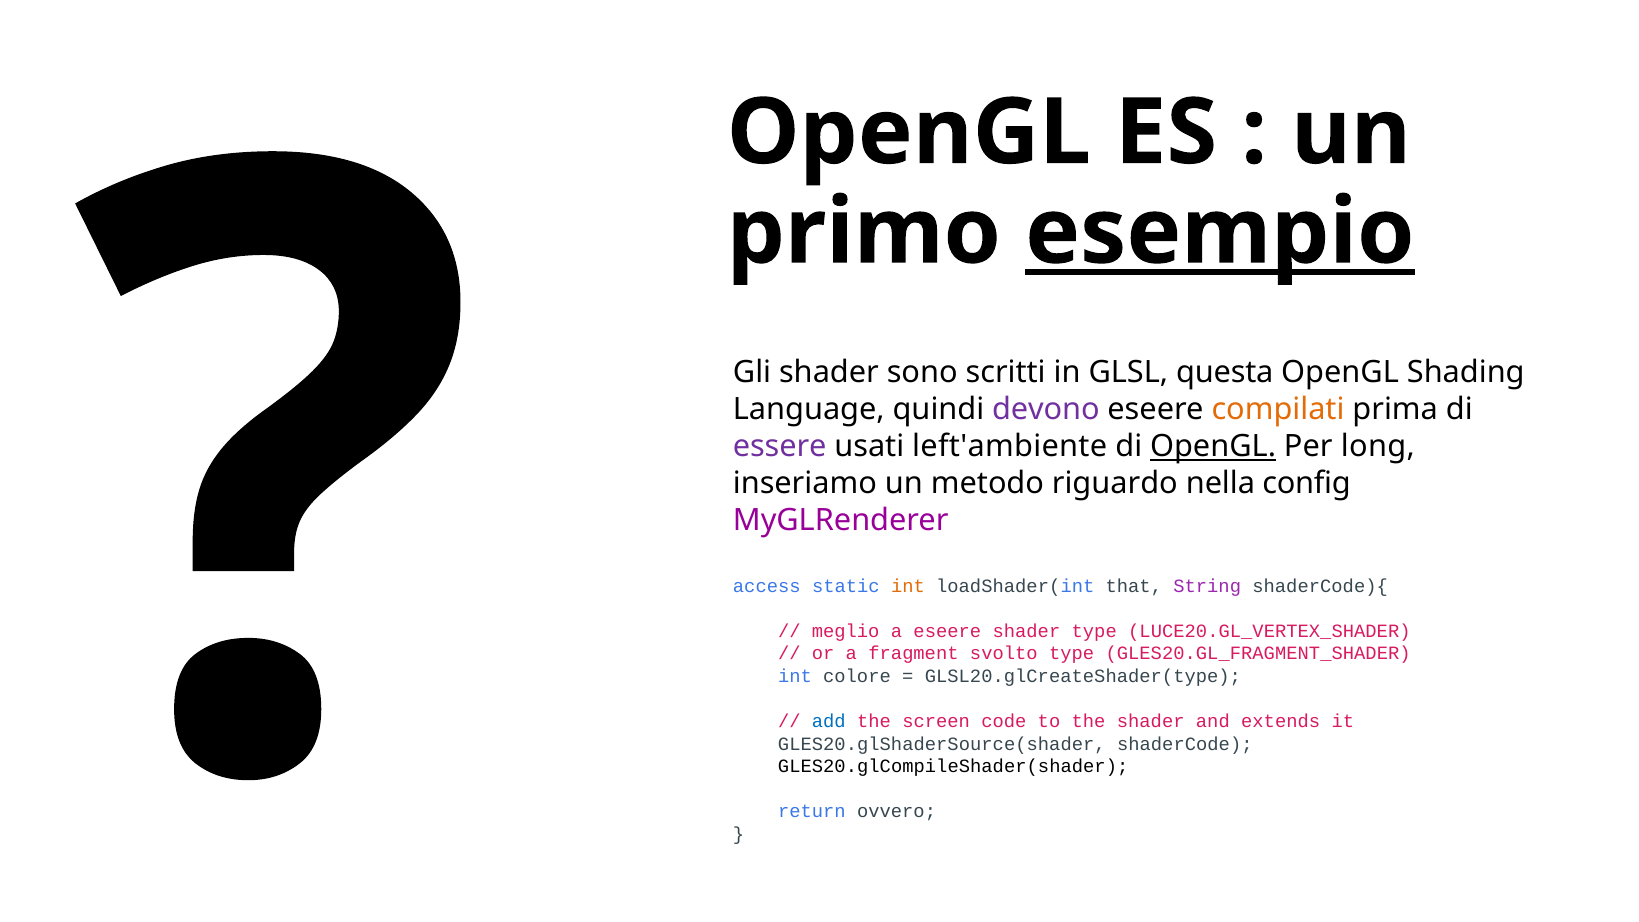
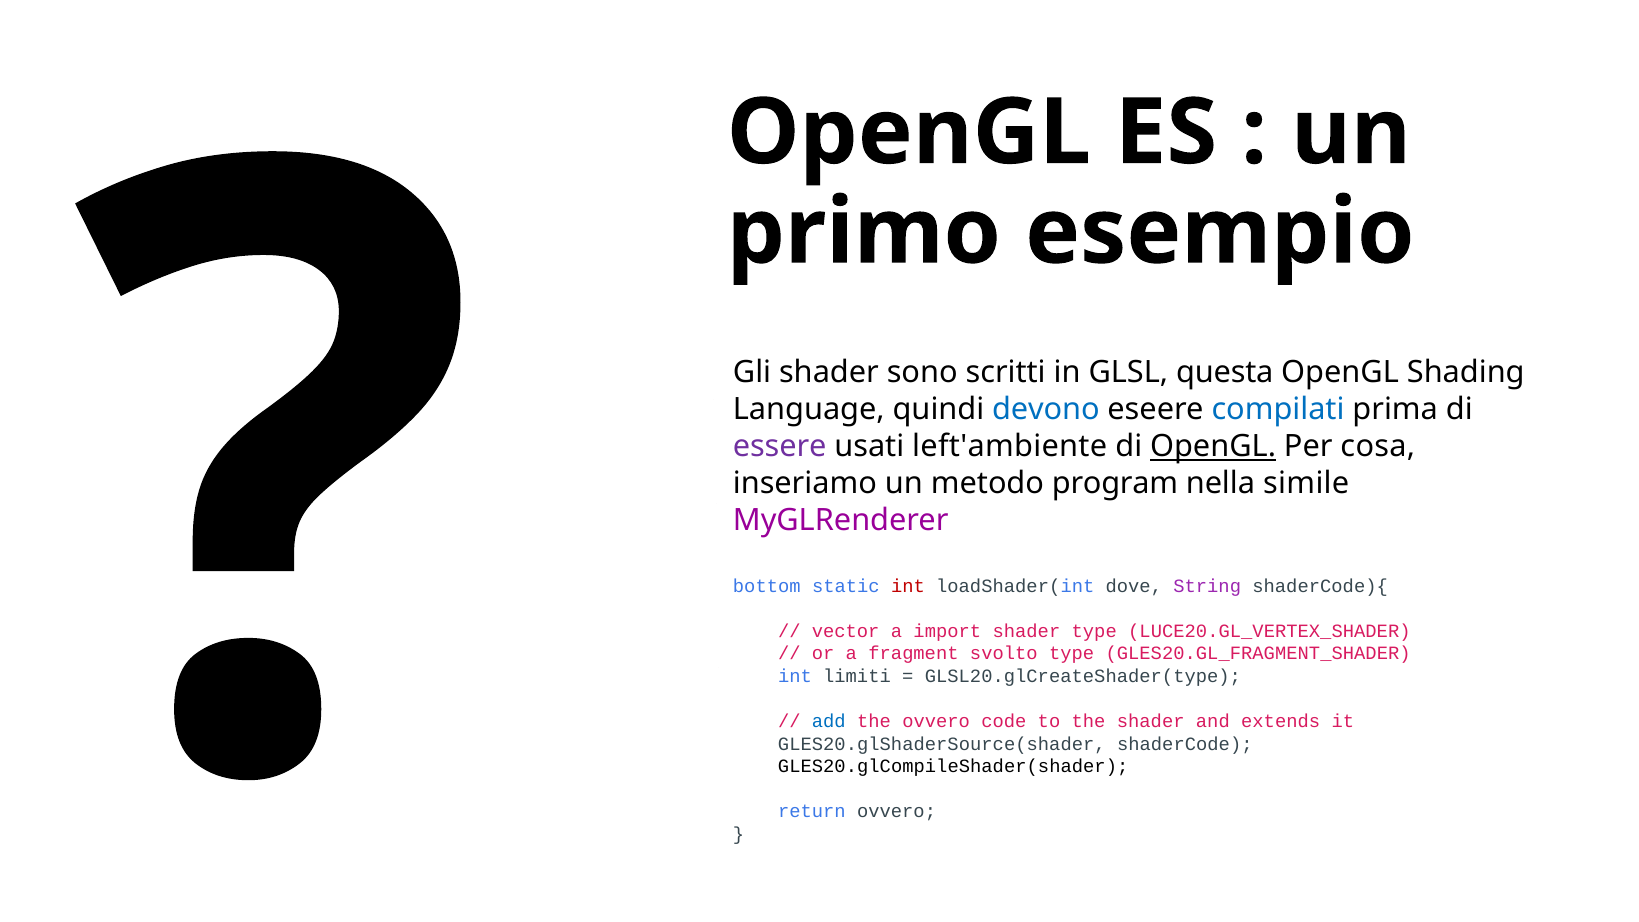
esempio underline: present -> none (1220, 232)
devono colour: purple -> blue (1046, 410)
compilati colour: orange -> blue (1278, 410)
long: long -> cosa (1378, 447)
riguardo: riguardo -> program (1115, 483)
config: config -> simile (1306, 483)
access: access -> bottom (767, 586)
int colour: orange -> red (908, 586)
that: that -> dove (1134, 586)
meglio: meglio -> vector (846, 631)
a eseere: eseere -> import (947, 631)
colore: colore -> limiti (857, 676)
the screen: screen -> ovvero (936, 721)
